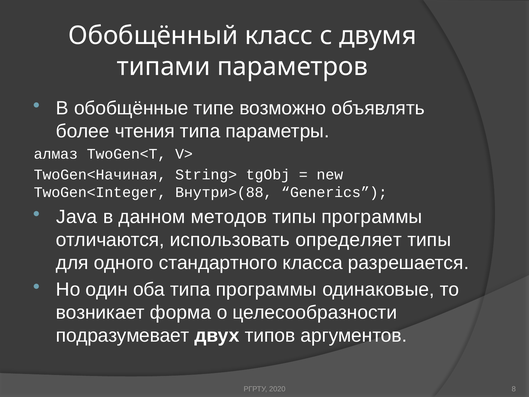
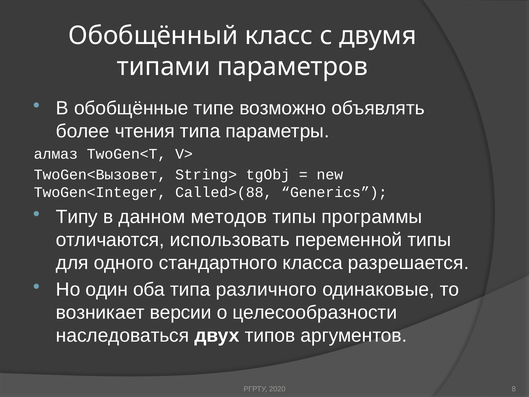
TwoGen<Начиная: TwoGen<Начиная -> TwoGen<Вызовет (100, 175)
Внутри>(88: Внутри>(88 -> Called>(88 (224, 192)
Java: Java -> Типу (77, 217)
определяет: определяет -> переменной (349, 240)
типа программы: программы -> различного (266, 289)
форма: форма -> версии (181, 312)
подразумевает: подразумевает -> наследоваться (123, 335)
